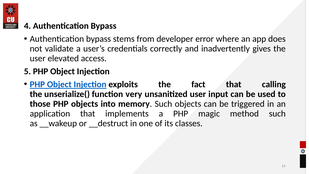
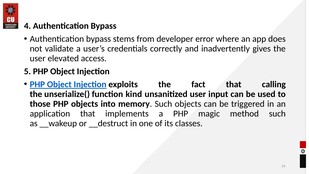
very: very -> kind (134, 94)
